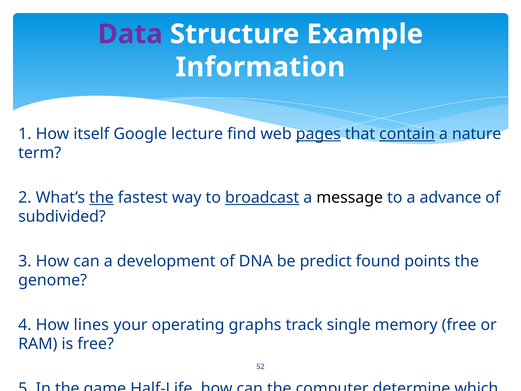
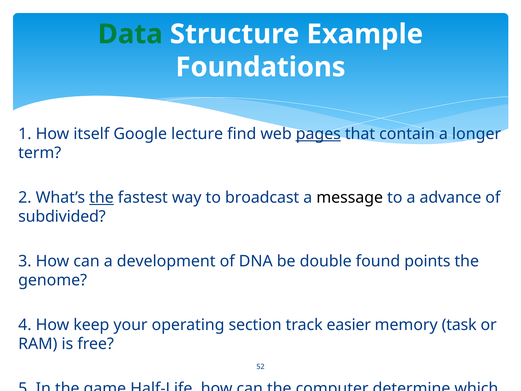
Data colour: purple -> green (130, 34)
Information: Information -> Foundations (261, 67)
contain underline: present -> none (407, 134)
nature: nature -> longer (477, 134)
broadcast underline: present -> none (262, 197)
predict: predict -> double (326, 261)
lines: lines -> keep (91, 325)
graphs: graphs -> section (255, 325)
single: single -> easier (349, 325)
memory free: free -> task (459, 325)
